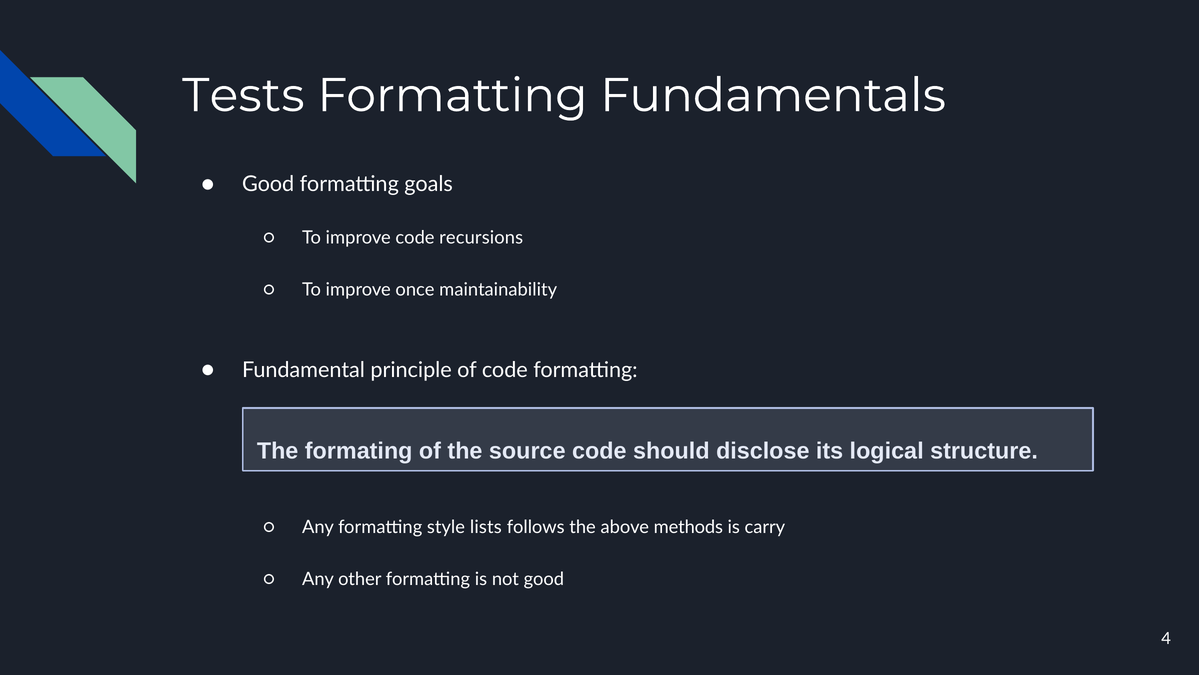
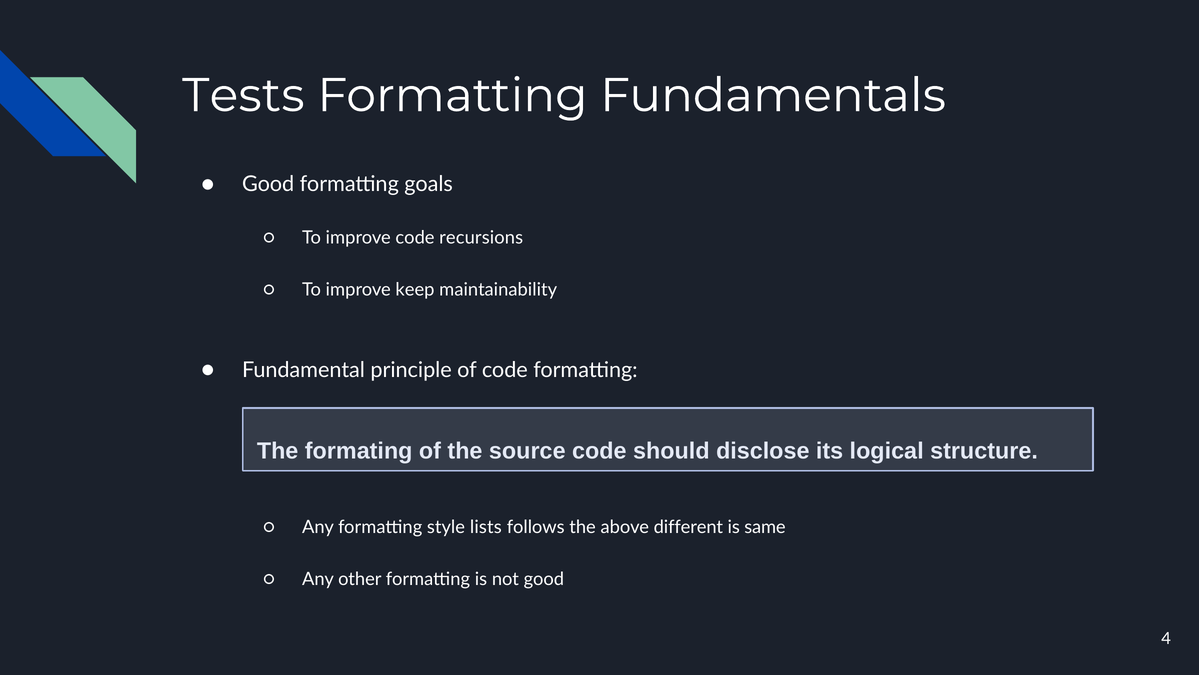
once: once -> keep (415, 290)
methods: methods -> different (688, 527)
carry: carry -> same (765, 527)
